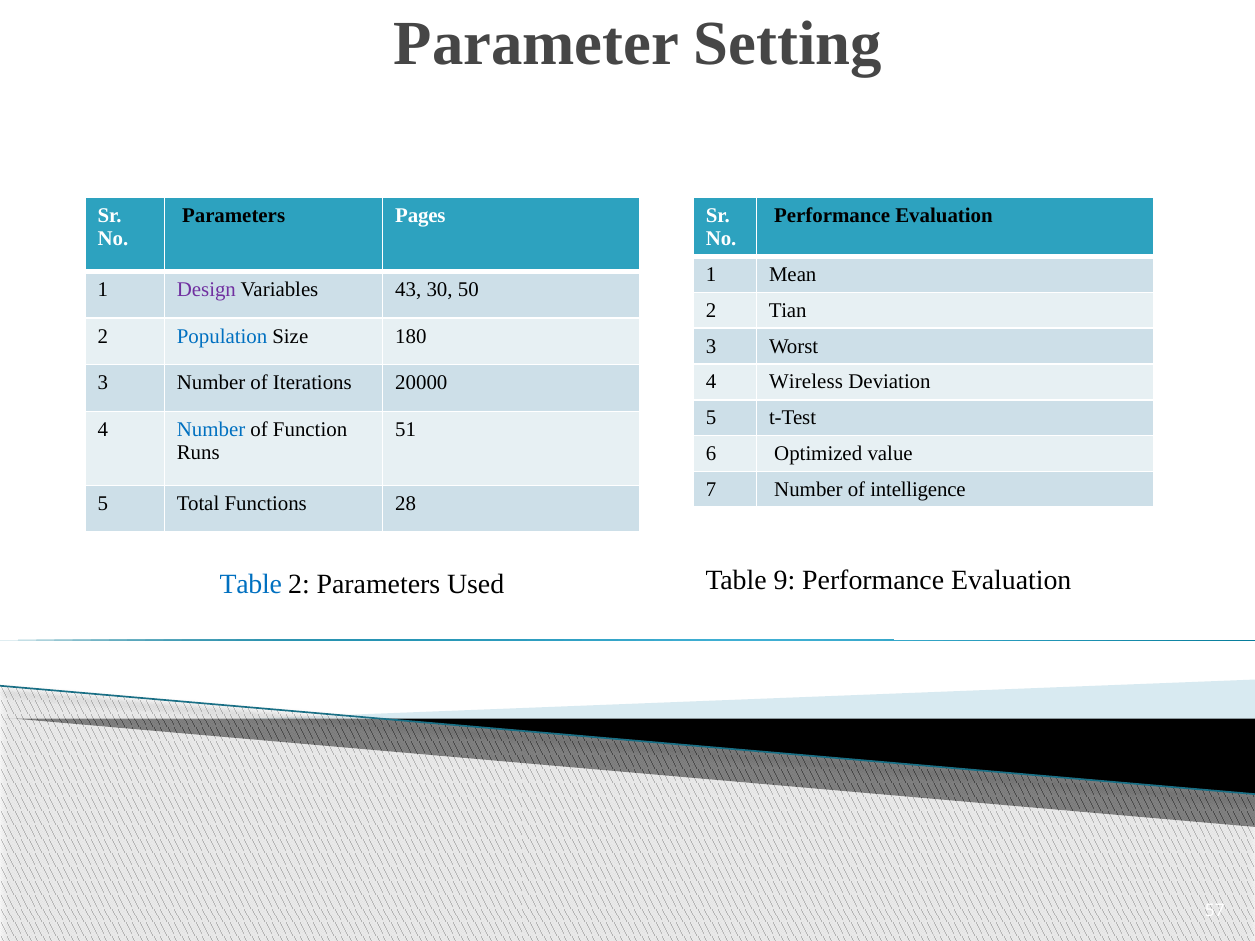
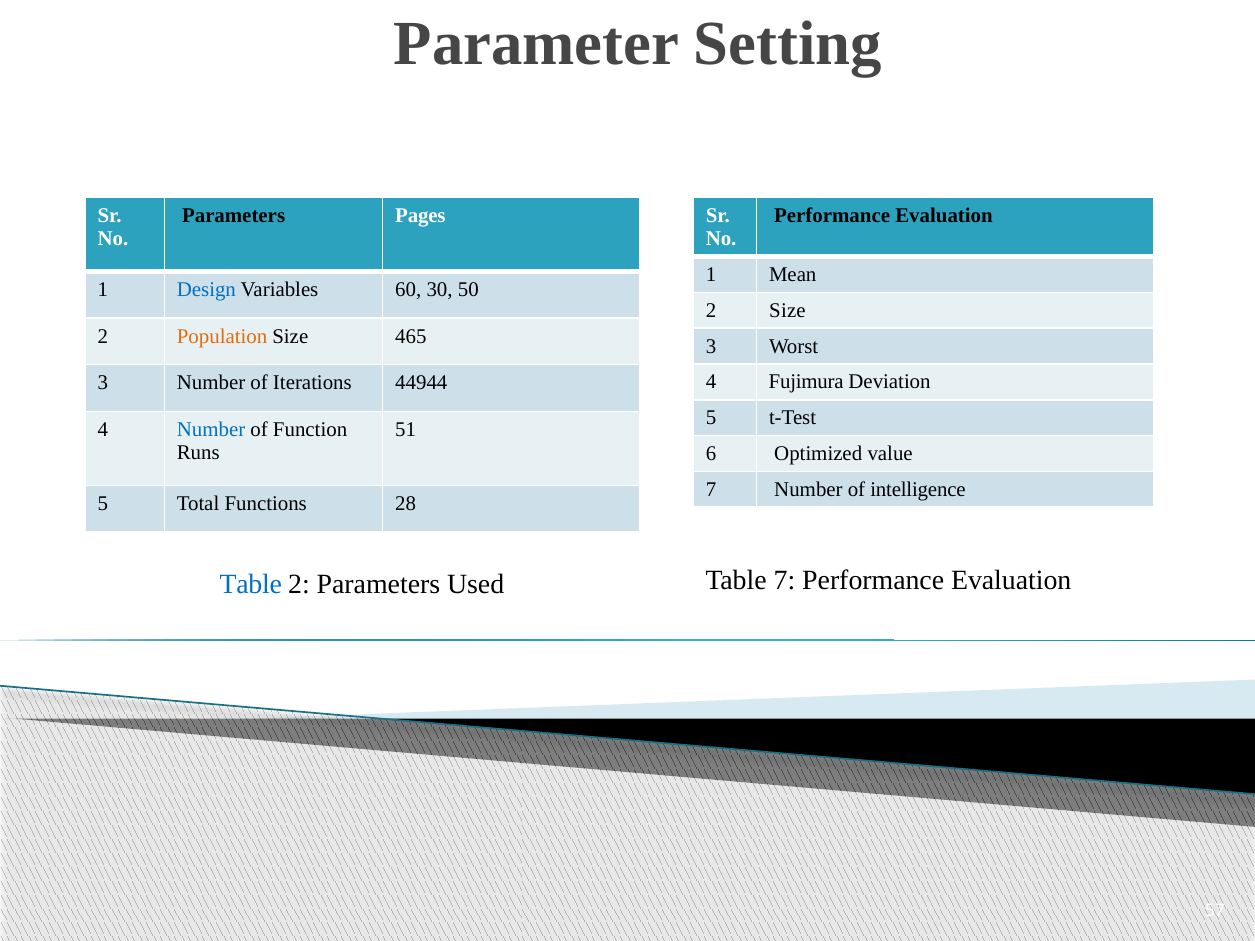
Design colour: purple -> blue (206, 290)
43: 43 -> 60 (408, 290)
2 Tian: Tian -> Size (787, 310)
Population colour: blue -> orange (222, 336)
180: 180 -> 465 (411, 336)
Wireless: Wireless -> Fujimura (806, 382)
20000: 20000 -> 44944 (421, 383)
Table 9: 9 -> 7 (784, 581)
